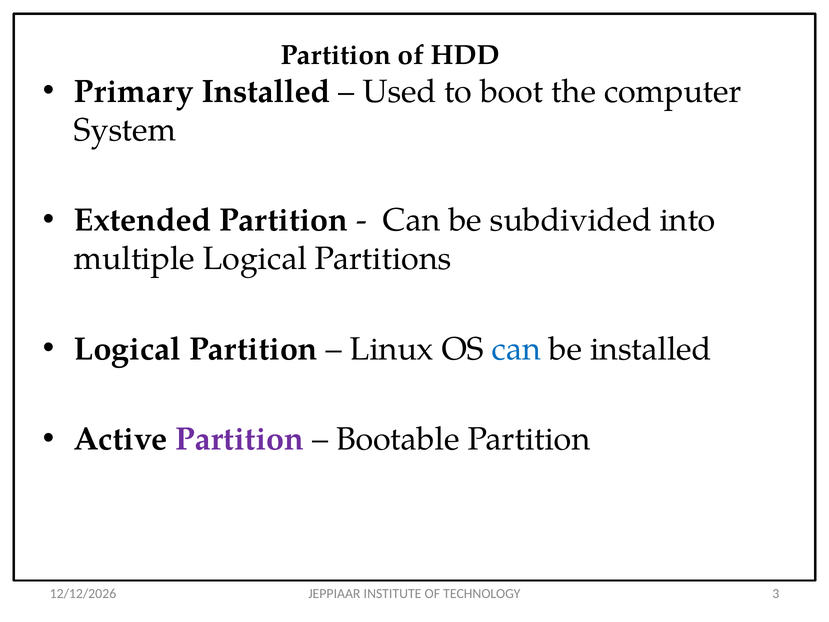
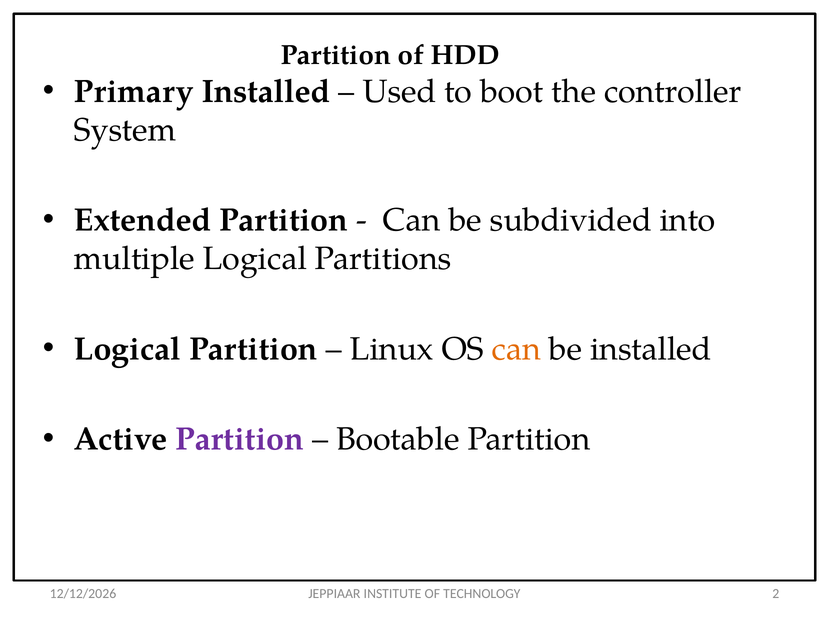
computer: computer -> controller (673, 91)
can colour: blue -> orange (516, 349)
3: 3 -> 2 (776, 594)
